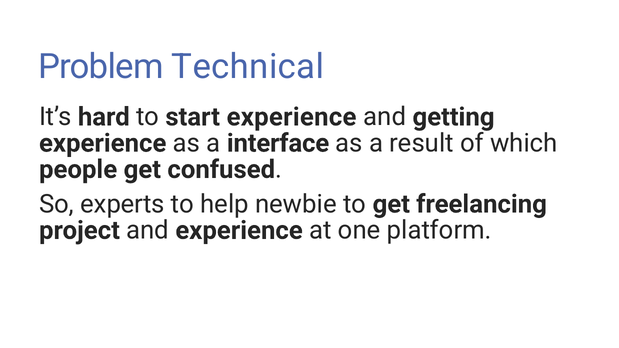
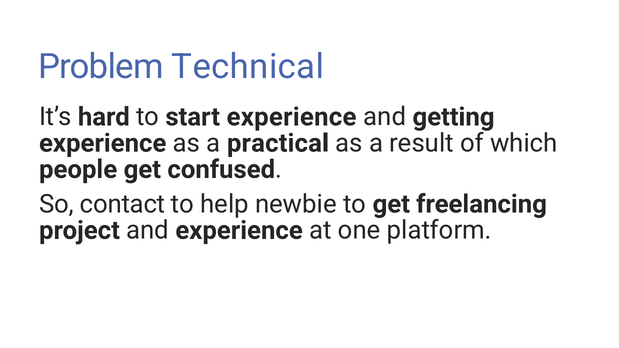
interface: interface -> practical (278, 143)
experts: experts -> contact (123, 204)
